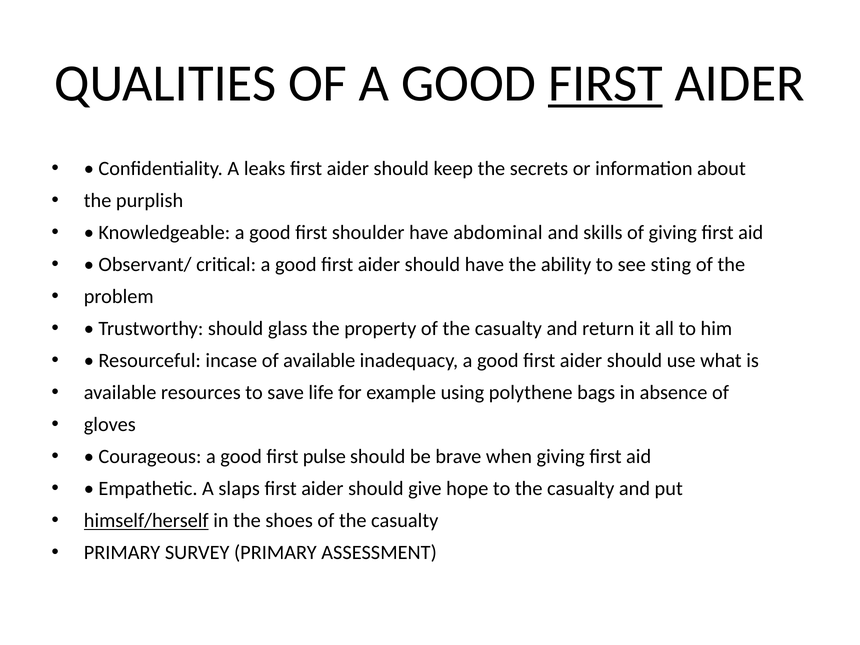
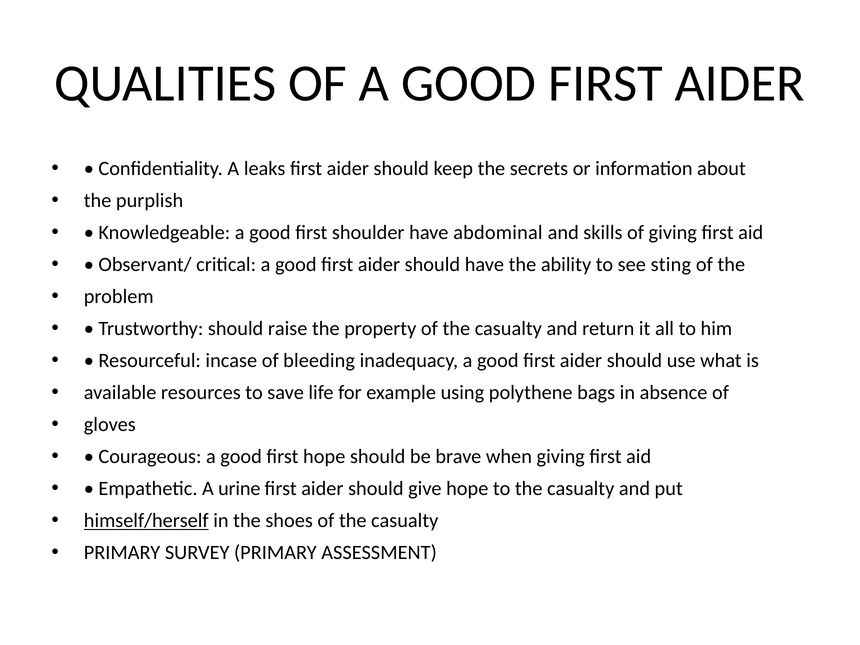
FIRST underline: present -> none (606, 83)
glass: glass -> raise (288, 329)
of available: available -> bleeding (319, 361)
first pulse: pulse -> hope (324, 457)
slaps: slaps -> urine (239, 489)
